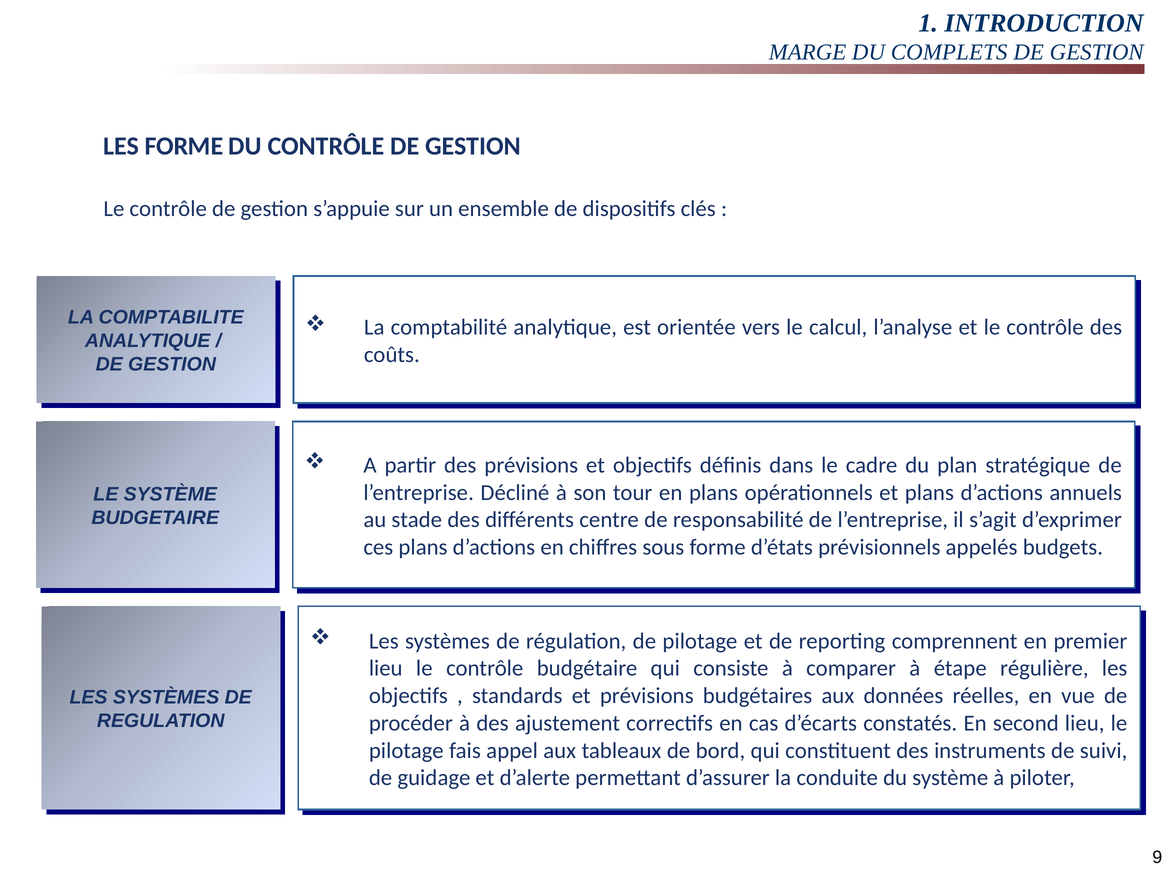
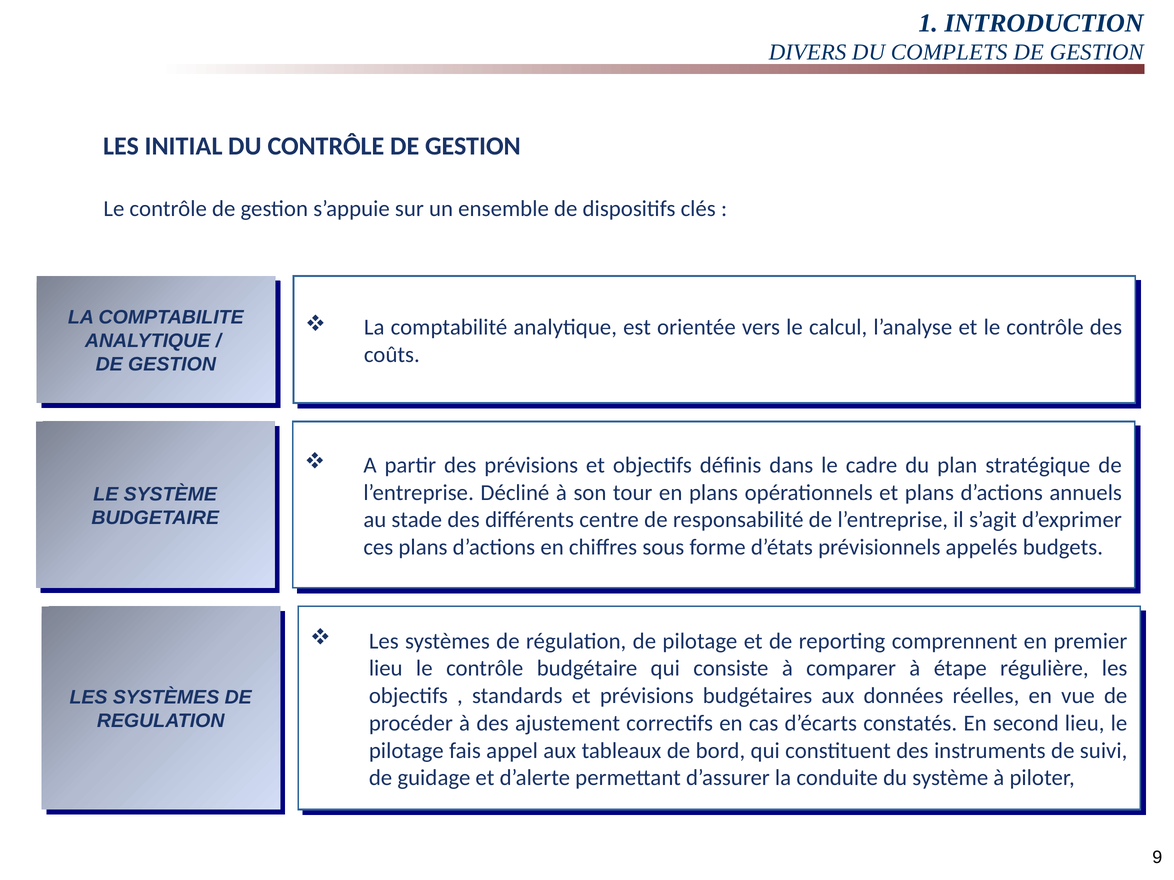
MARGE: MARGE -> DIVERS (808, 52)
LES FORME: FORME -> INITIAL (184, 146)
